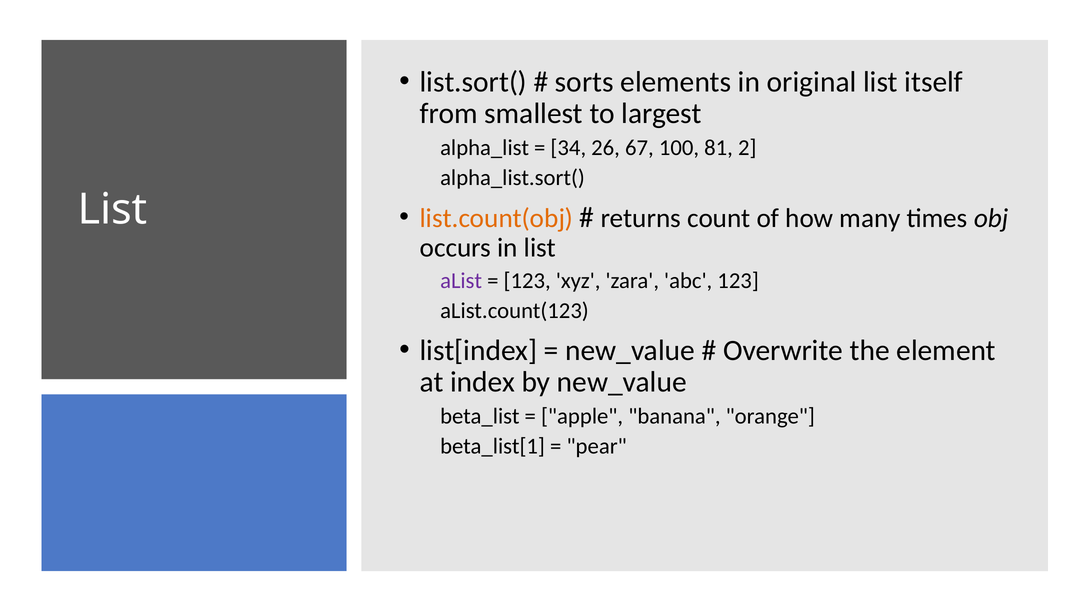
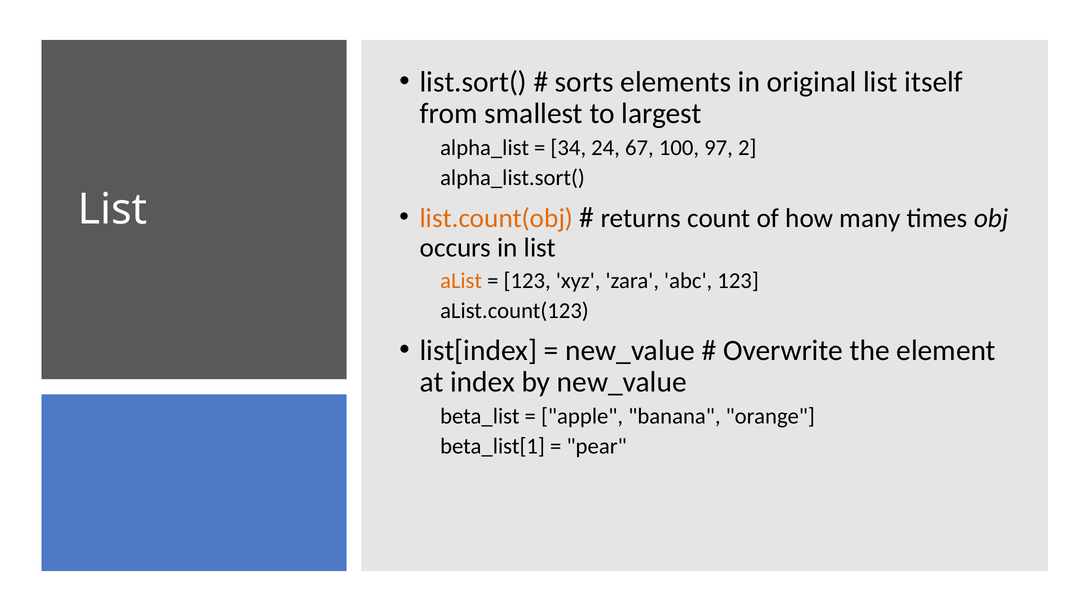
26: 26 -> 24 (606, 148)
81: 81 -> 97 (719, 148)
aList colour: purple -> orange (461, 281)
